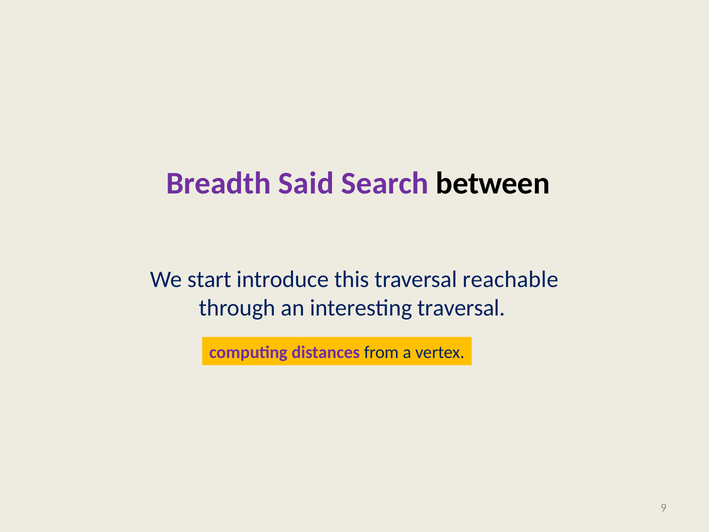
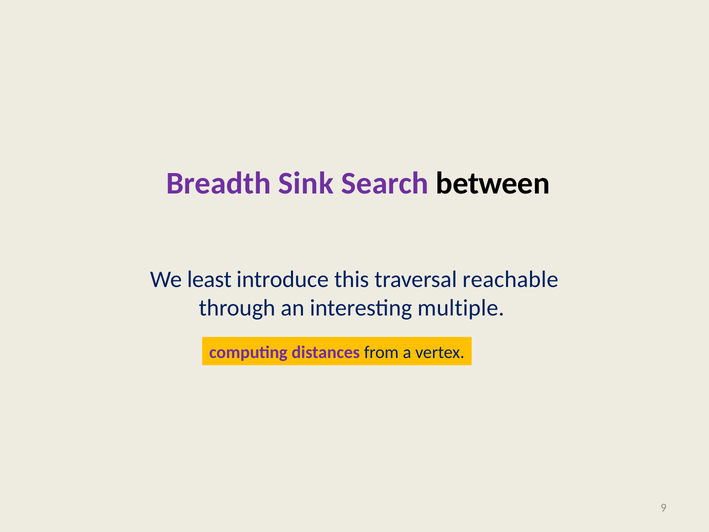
Said: Said -> Sink (306, 183)
start: start -> least (209, 279)
interesting traversal: traversal -> multiple (461, 308)
